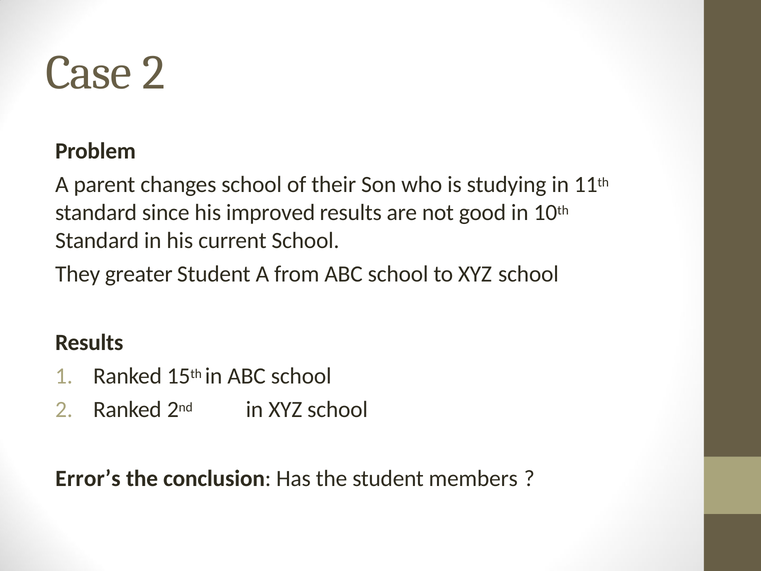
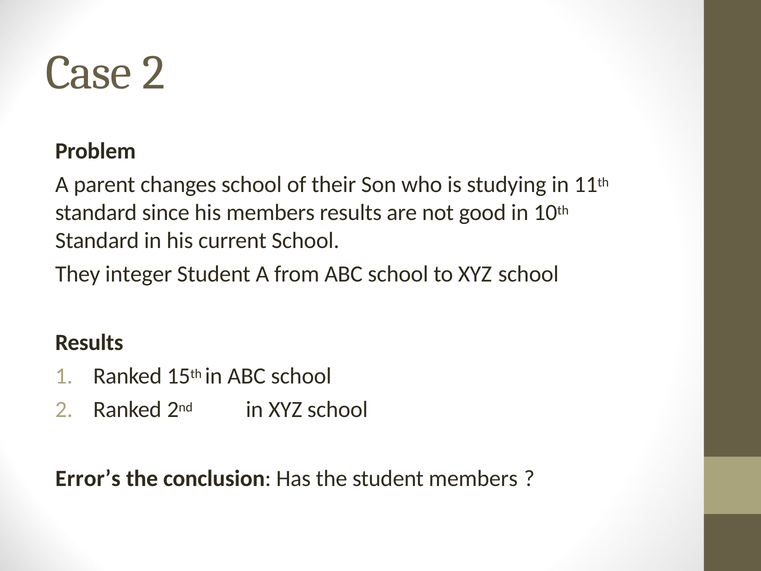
his improved: improved -> members (271, 213)
greater: greater -> integer (139, 274)
